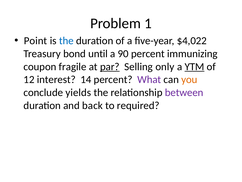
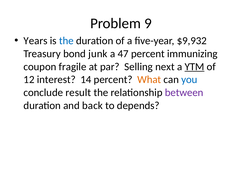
1: 1 -> 9 (148, 23)
Point: Point -> Years (36, 41)
$4,022: $4,022 -> $9,932 (192, 41)
until: until -> junk (98, 54)
90: 90 -> 47 (123, 54)
par underline: present -> none (110, 67)
only: only -> next (165, 67)
What colour: purple -> orange (149, 79)
you colour: orange -> blue (189, 79)
yields: yields -> result (78, 92)
required: required -> depends (138, 105)
